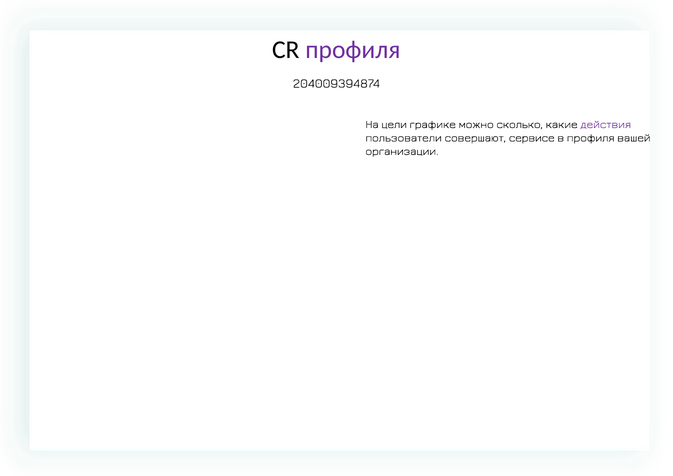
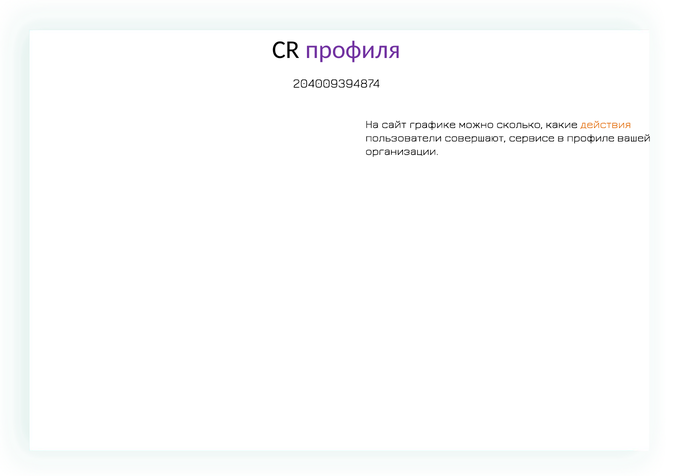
цели: цели -> сайт (394, 124)
действия colour: purple -> orange (606, 124)
в профиля: профиля -> профиле (591, 138)
